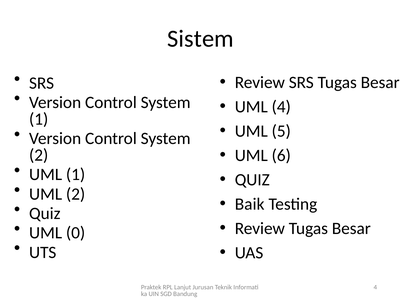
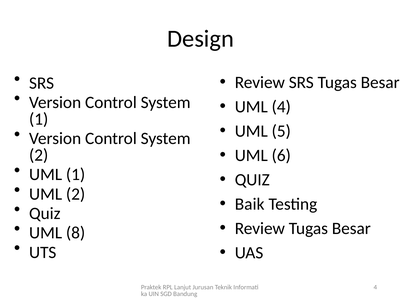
Sistem: Sistem -> Design (200, 39)
0: 0 -> 8 (76, 233)
